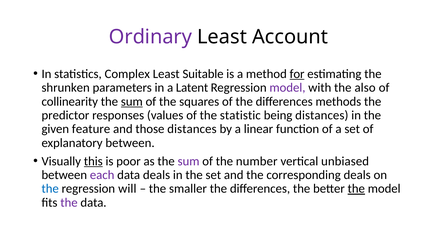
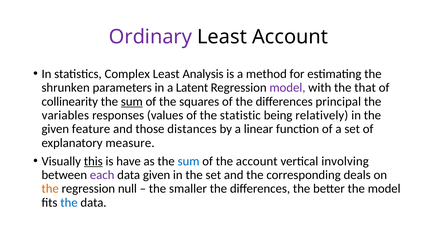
Suitable: Suitable -> Analysis (203, 74)
for underline: present -> none (297, 74)
also: also -> that (365, 88)
methods: methods -> principal (338, 101)
predictor: predictor -> variables (65, 115)
being distances: distances -> relatively (322, 115)
explanatory between: between -> measure (130, 143)
poor: poor -> have (129, 161)
sum colour: purple -> blue (189, 161)
the number: number -> account (257, 161)
unbiased: unbiased -> involving (345, 161)
data deals: deals -> given (157, 175)
the colour: blue -> orange (50, 189)
will: will -> null (127, 189)
the underline: present -> none (356, 189)
the colour: purple -> blue (69, 202)
